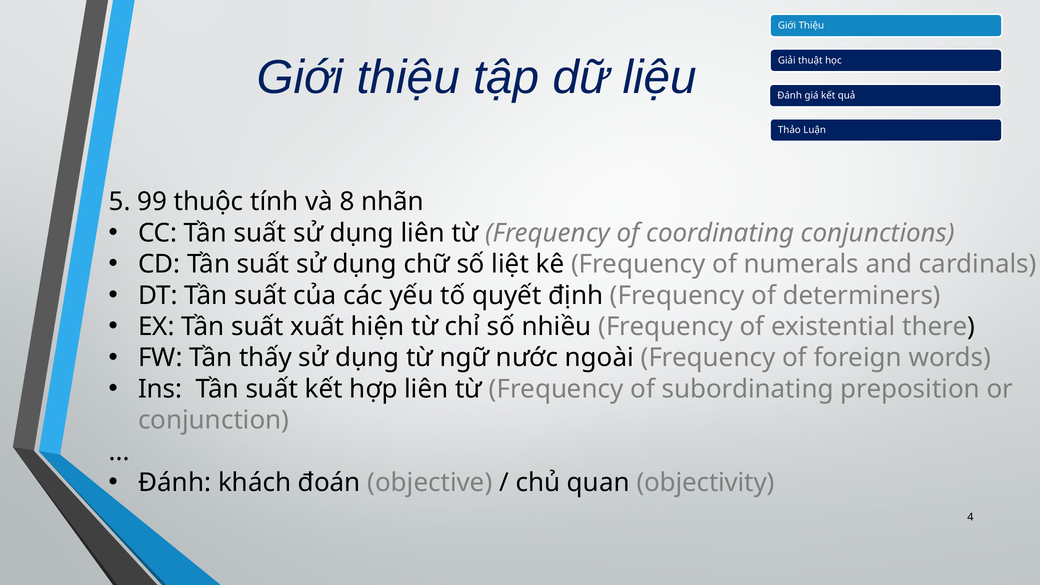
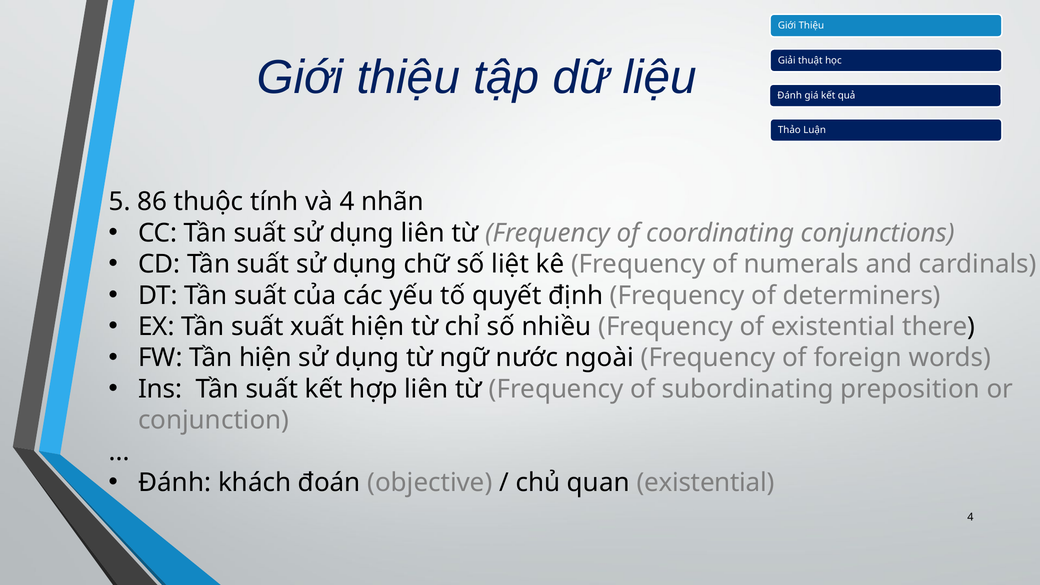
99: 99 -> 86 (152, 202)
và 8: 8 -> 4 (347, 202)
Tần thấy: thấy -> hiện (266, 358)
quan objectivity: objectivity -> existential (706, 483)
